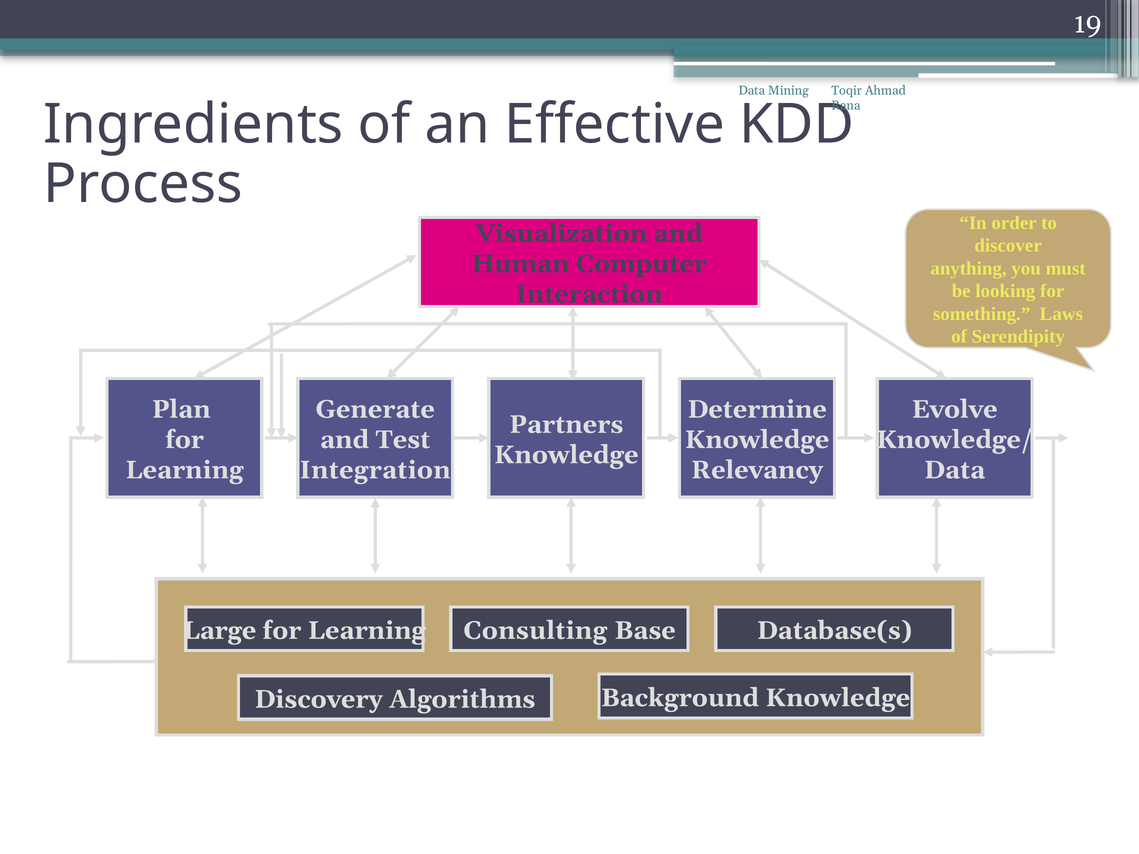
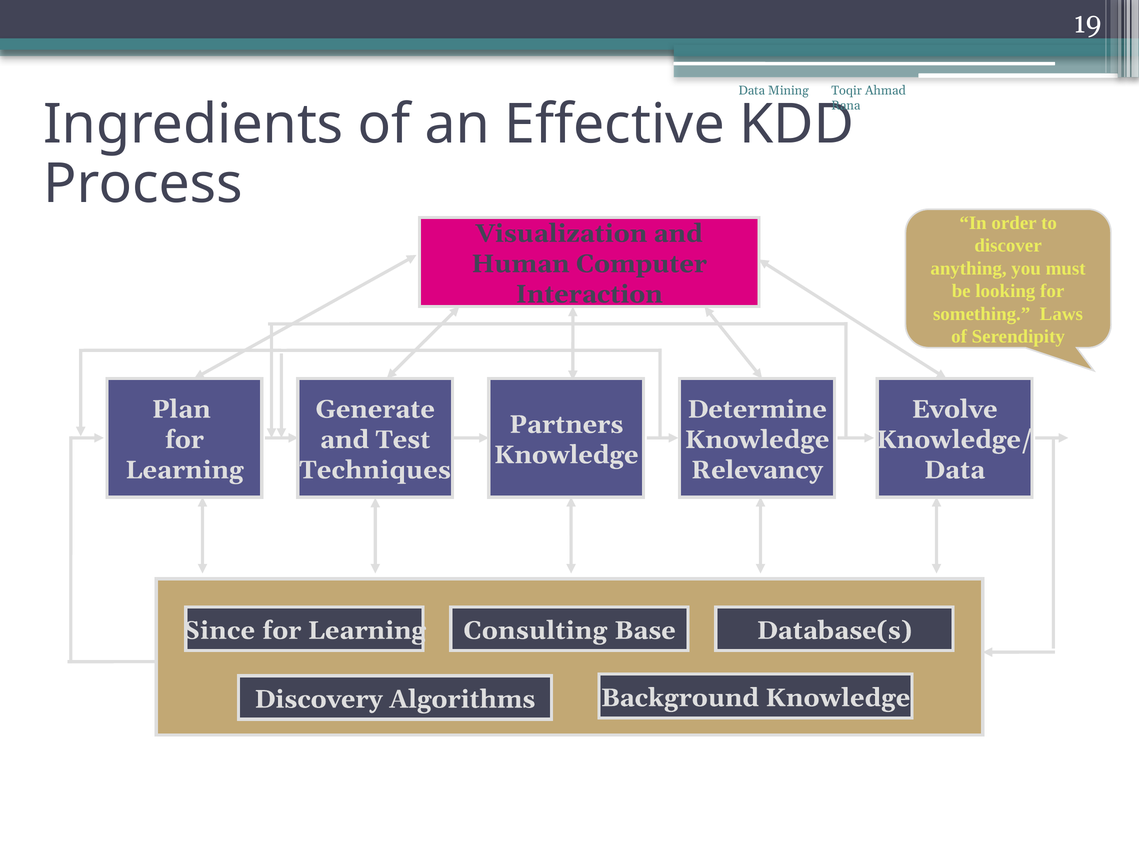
Integration: Integration -> Techniques (375, 470)
Large: Large -> Since (219, 631)
